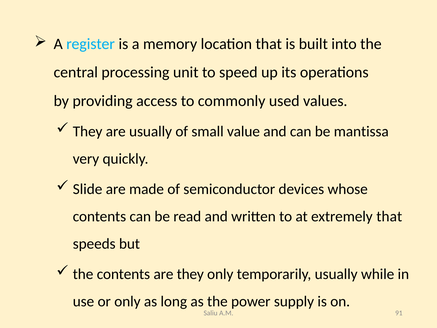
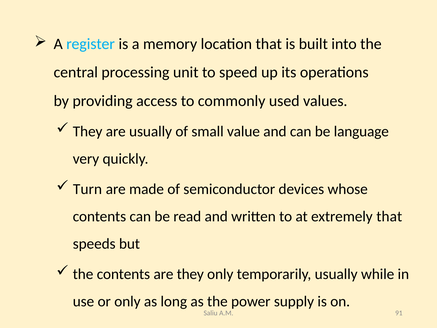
mantissa: mantissa -> language (361, 131)
Slide: Slide -> Turn (88, 189)
